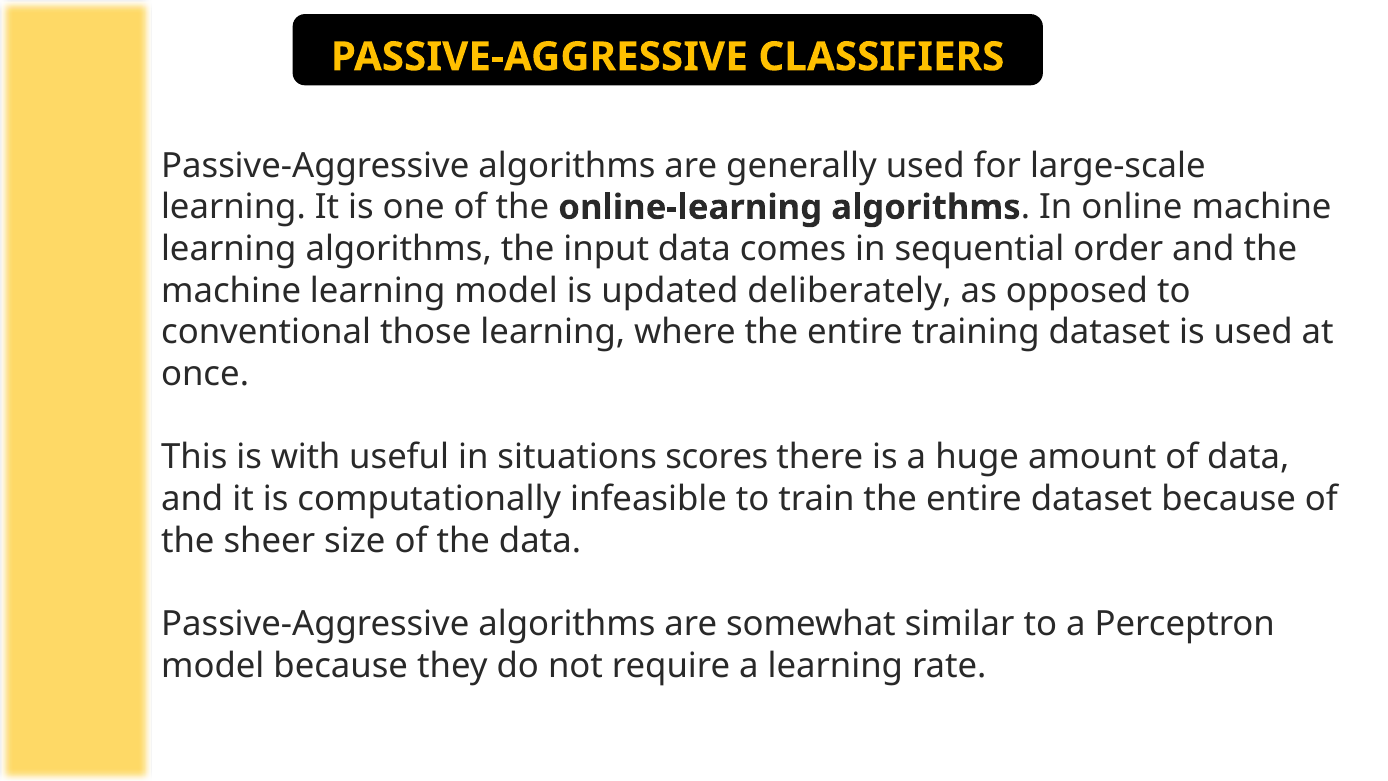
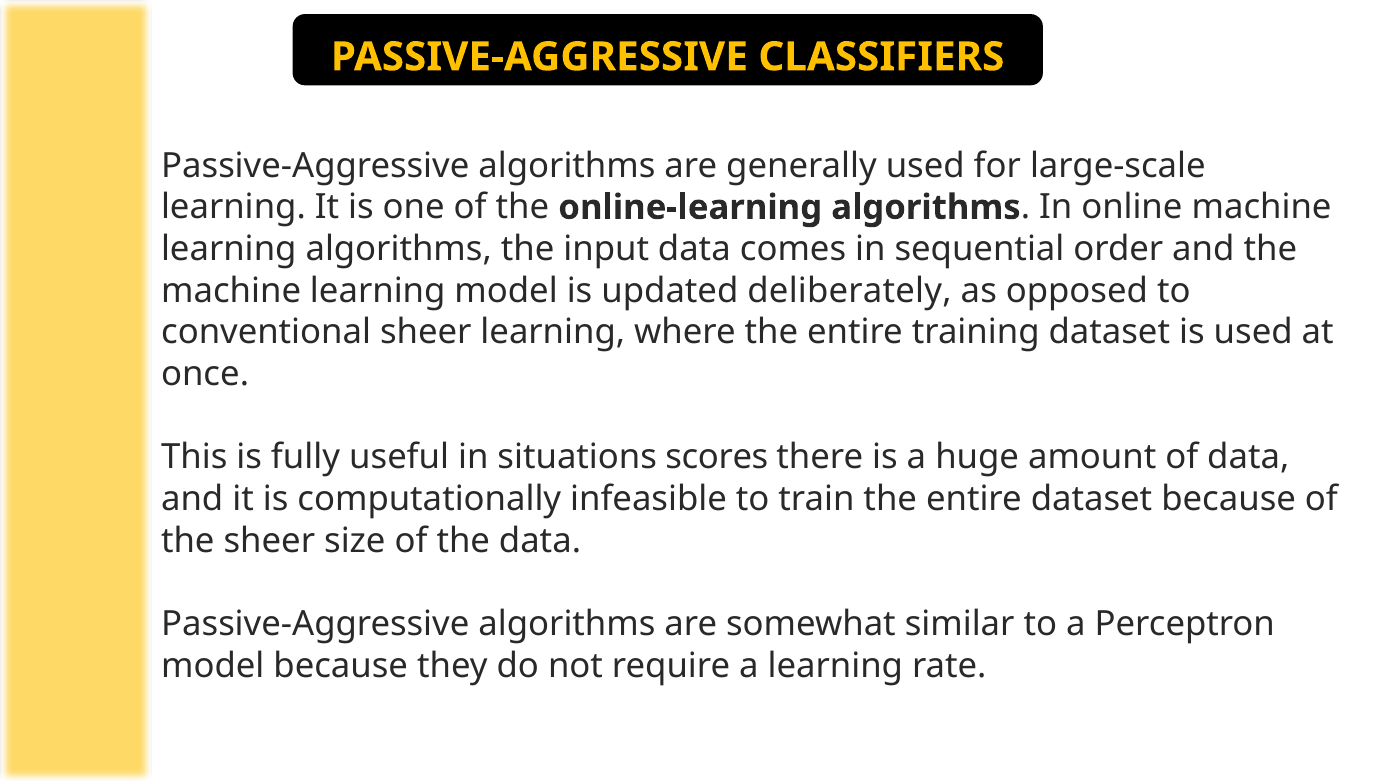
conventional those: those -> sheer (426, 332)
with: with -> fully (306, 457)
